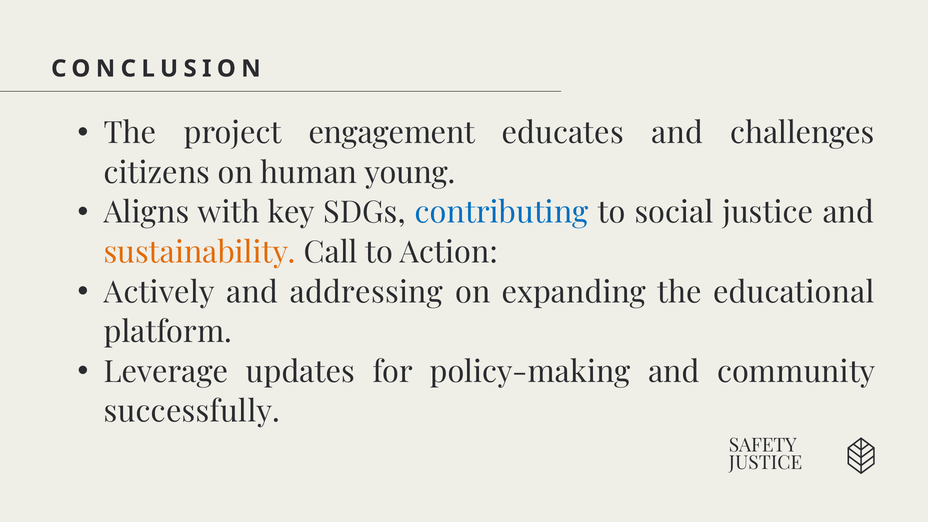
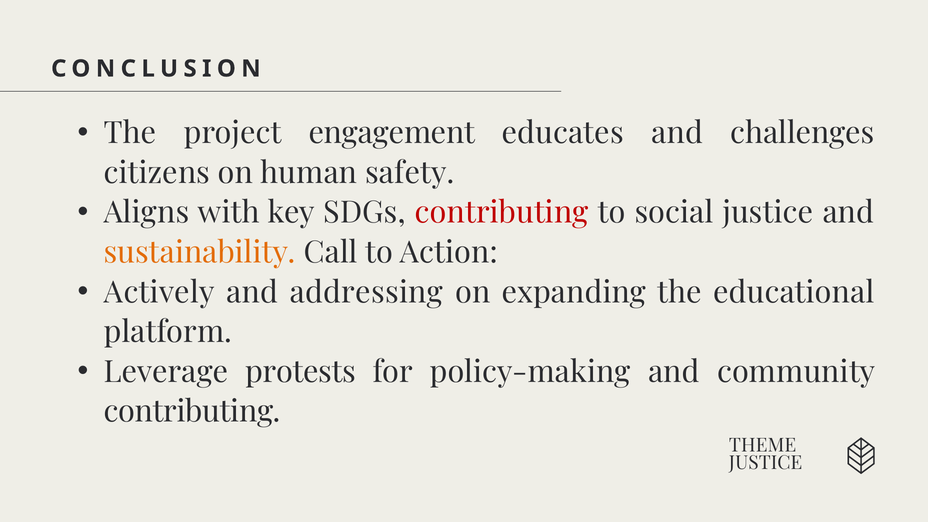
young: young -> safety (410, 173)
contributing colour: blue -> red (502, 213)
updates: updates -> protests (301, 372)
successfully: successfully -> contributing (192, 412)
SAFETY: SAFETY -> THEME (763, 445)
